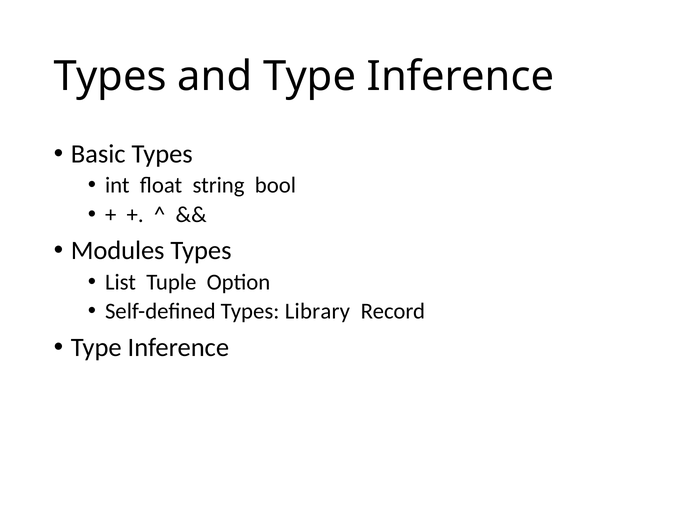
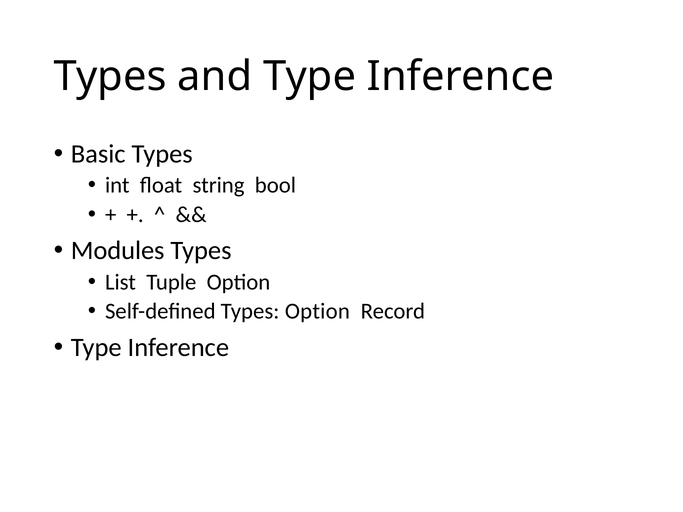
Types Library: Library -> Option (317, 311)
